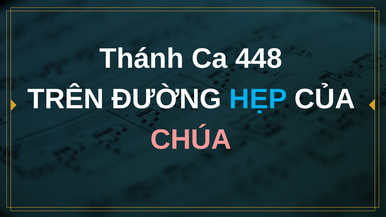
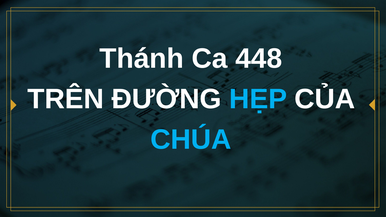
CHÚA colour: pink -> light blue (191, 140)
